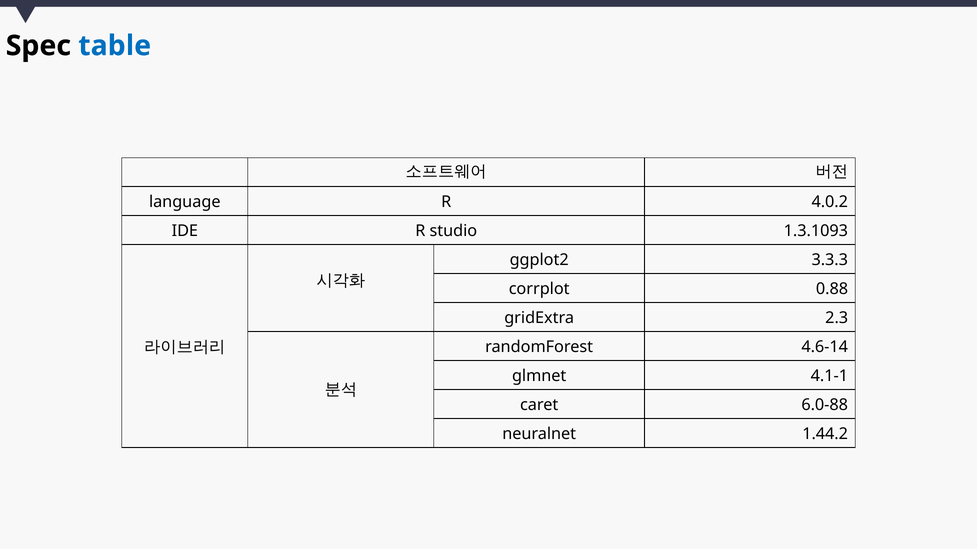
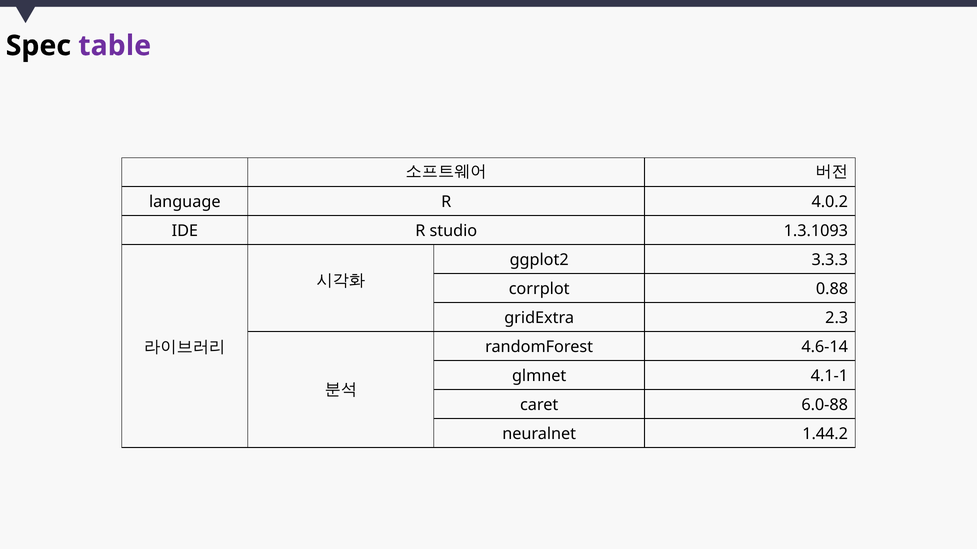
table colour: blue -> purple (115, 46)
